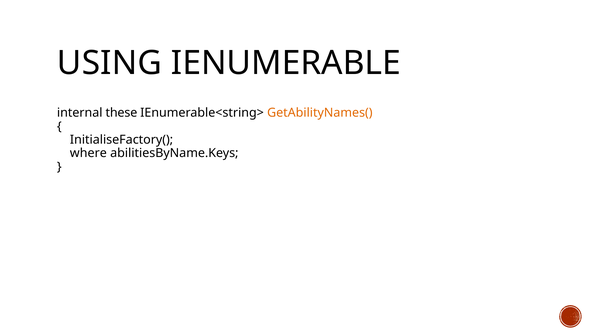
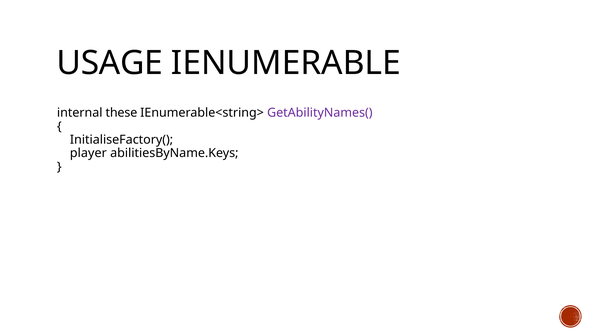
USING: USING -> USAGE (110, 63)
GetAbilityNames( colour: orange -> purple (320, 113)
where: where -> player (88, 153)
